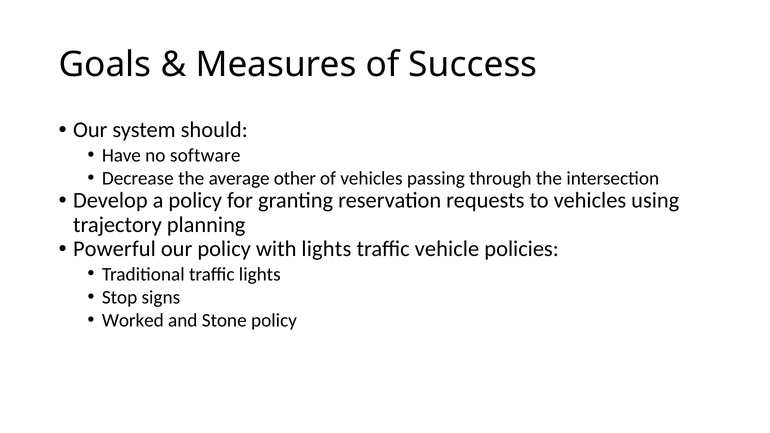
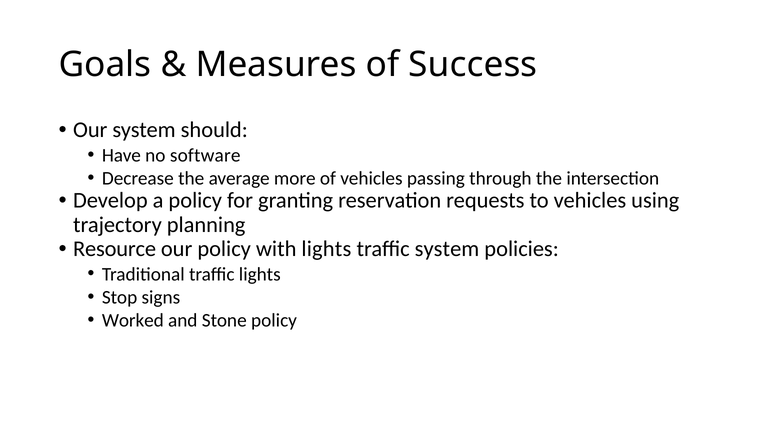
other: other -> more (295, 178)
Powerful: Powerful -> Resource (115, 249)
traffic vehicle: vehicle -> system (447, 249)
